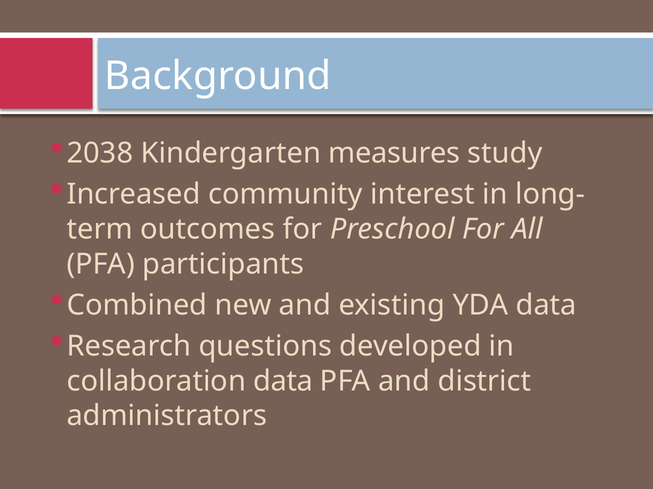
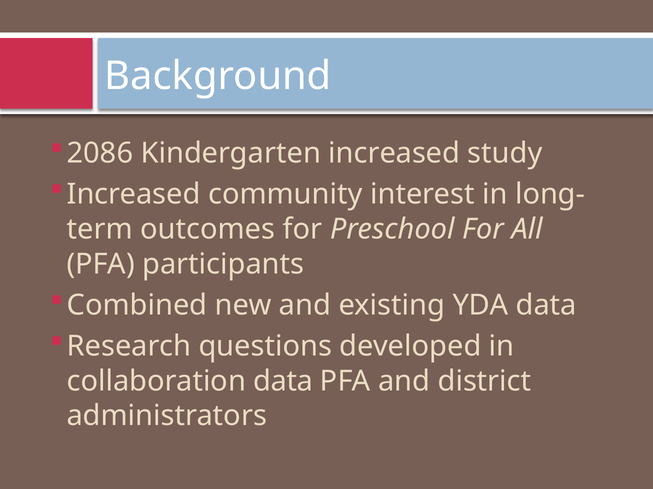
2038: 2038 -> 2086 (100, 153)
Kindergarten measures: measures -> increased (394, 153)
